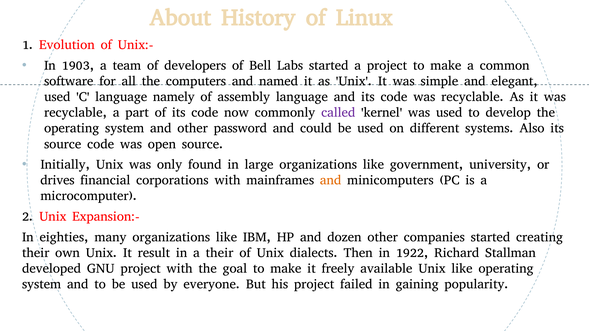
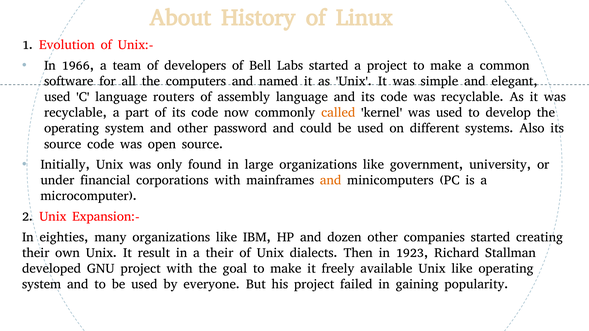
1903: 1903 -> 1966 (78, 66)
namely: namely -> routers (174, 97)
called colour: purple -> orange (338, 113)
drives: drives -> under (57, 180)
1922: 1922 -> 1923 (412, 253)
